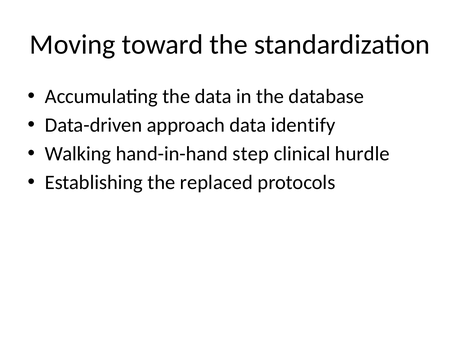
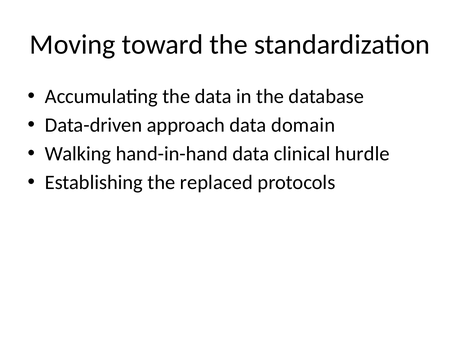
identify: identify -> domain (303, 125)
hand-in-hand step: step -> data (251, 154)
